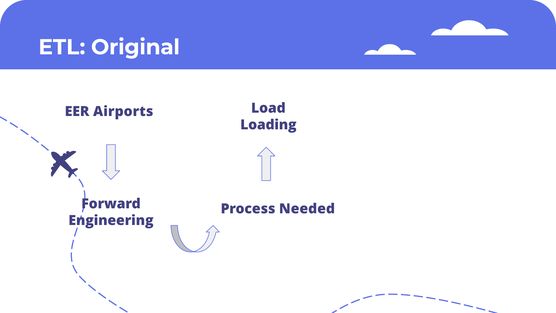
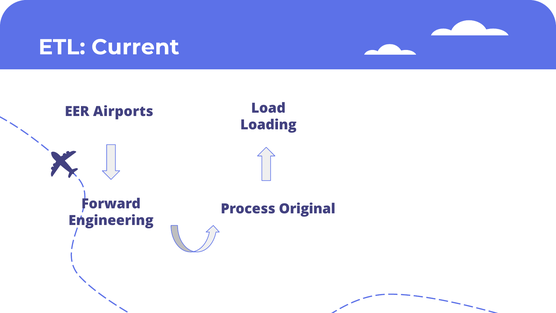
Original: Original -> Current (135, 47)
Needed: Needed -> Original (307, 209)
